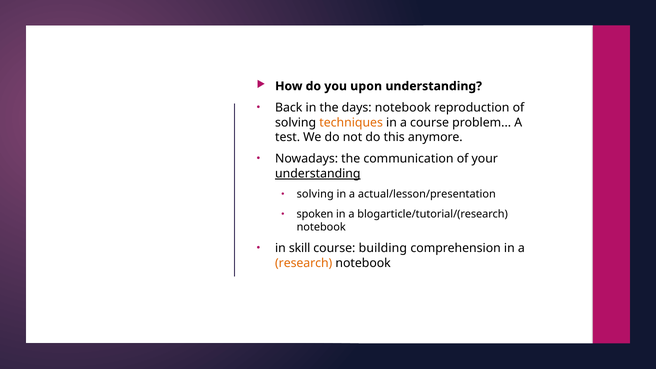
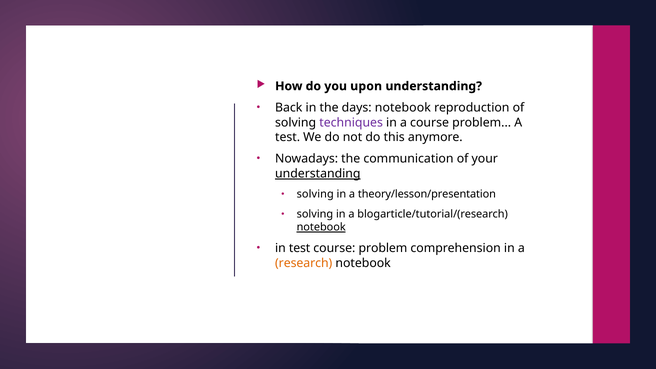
techniques colour: orange -> purple (351, 123)
actual/lesson/presentation: actual/lesson/presentation -> theory/lesson/presentation (427, 194)
spoken: spoken -> solving (315, 214)
notebook underline: none -> present (321, 227)
in skill: skill -> test (300, 248)
building: building -> problem (383, 248)
